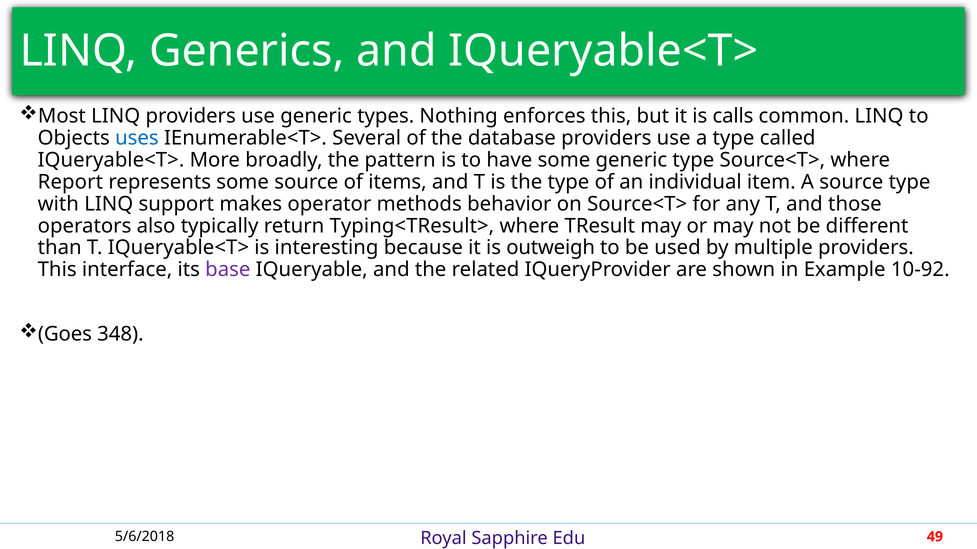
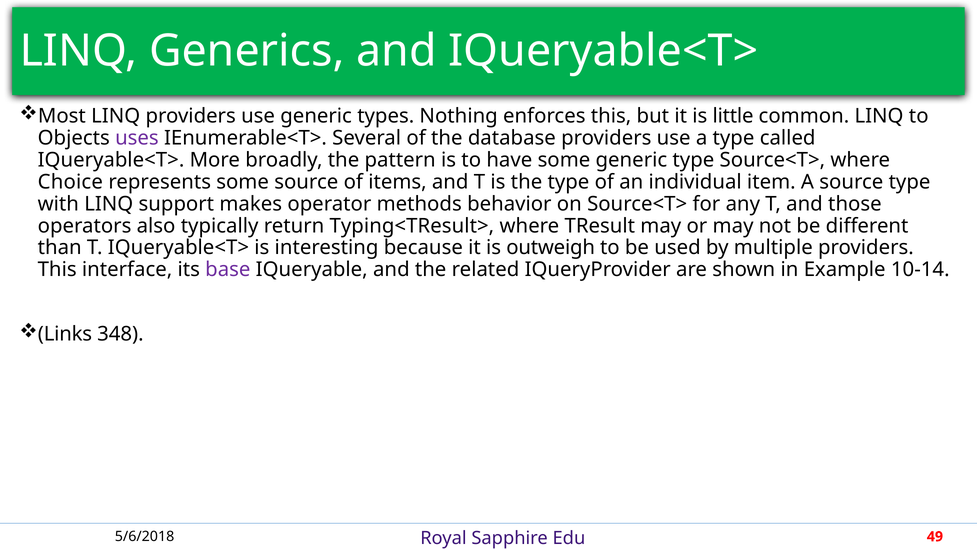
calls: calls -> little (733, 116)
uses colour: blue -> purple (137, 138)
Report: Report -> Choice (70, 182)
10-92: 10-92 -> 10-14 (920, 270)
Goes: Goes -> Links (65, 334)
